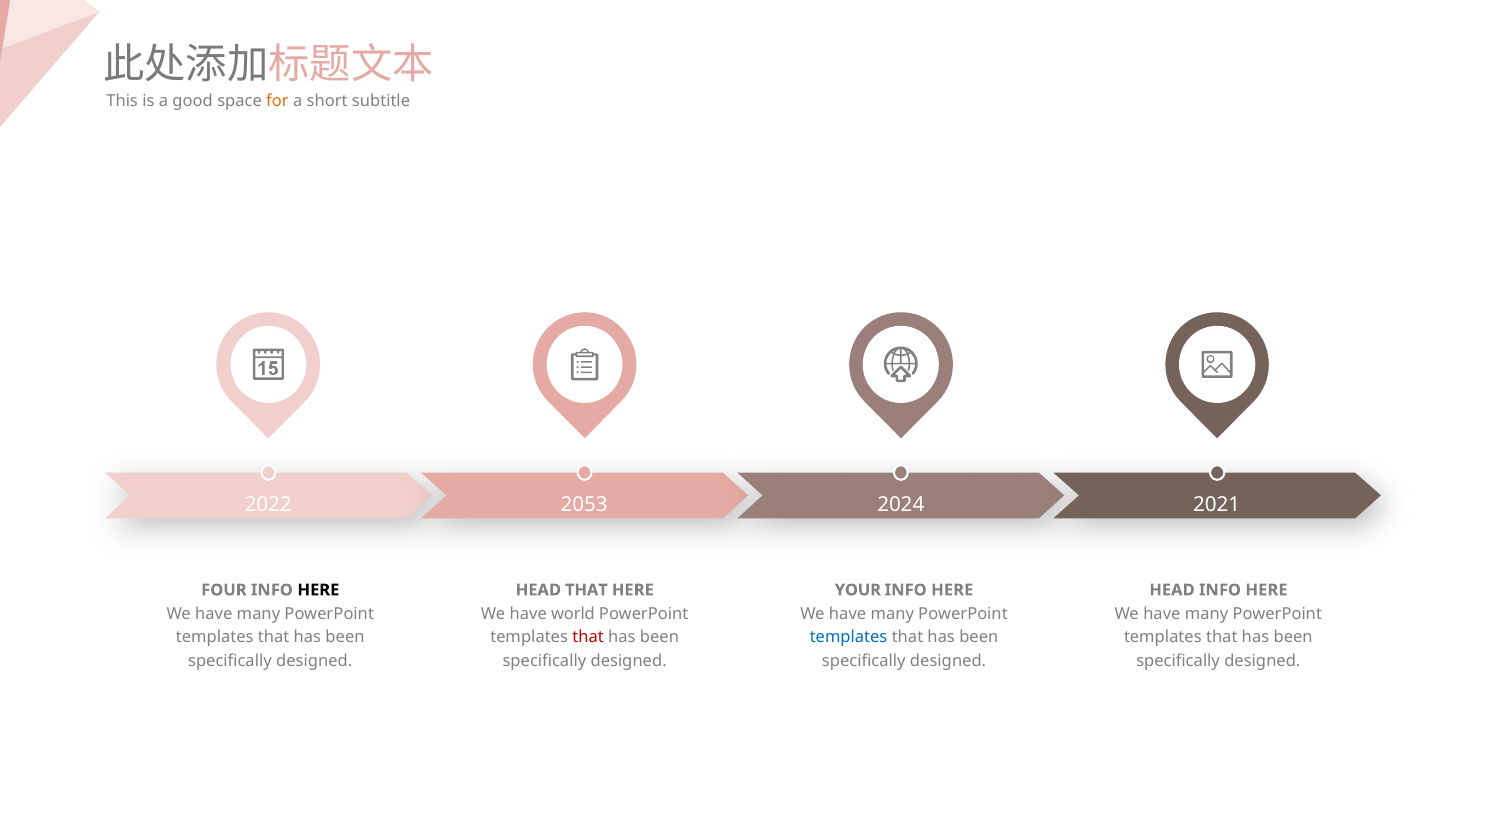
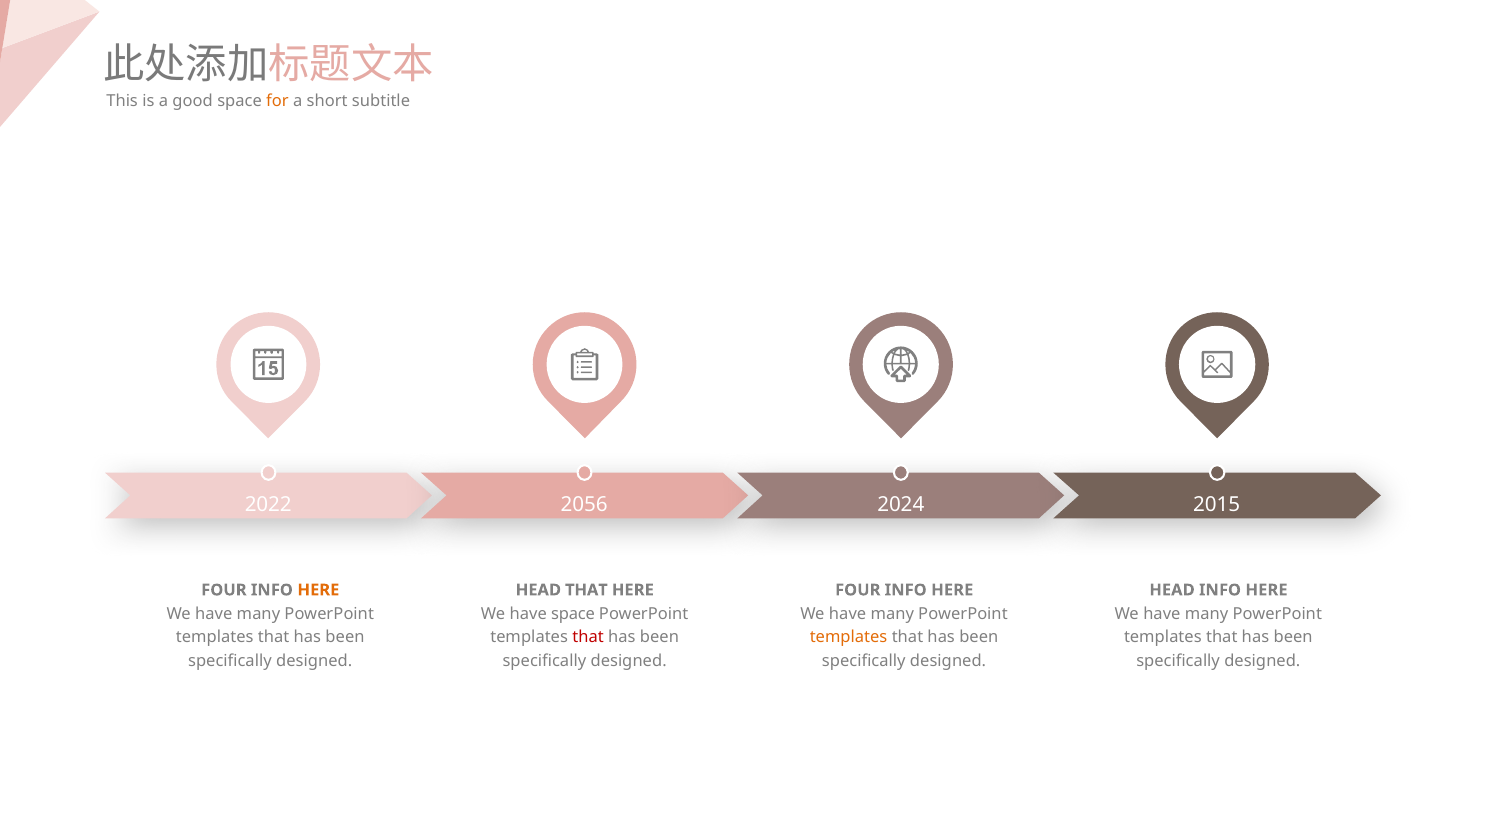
2053: 2053 -> 2056 (584, 504)
2021: 2021 -> 2015 (1217, 504)
HERE colour: black -> orange (318, 590)
YOUR: YOUR -> FOUR (858, 590)
have world: world -> space (573, 614)
templates colour: blue -> orange (849, 637)
